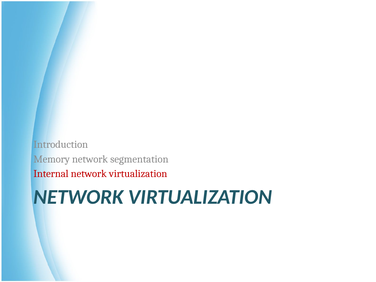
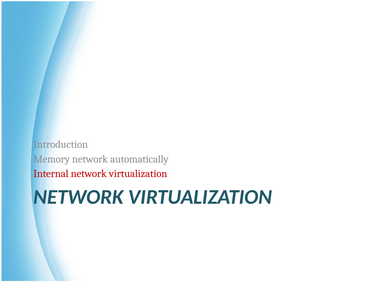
segmentation: segmentation -> automatically (139, 159)
